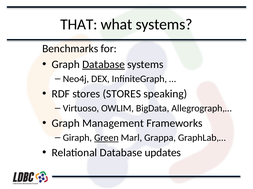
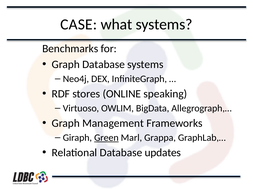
THAT: THAT -> CASE (79, 24)
Database underline: present -> none (104, 65)
stores STORES: STORES -> ONLINE (122, 94)
